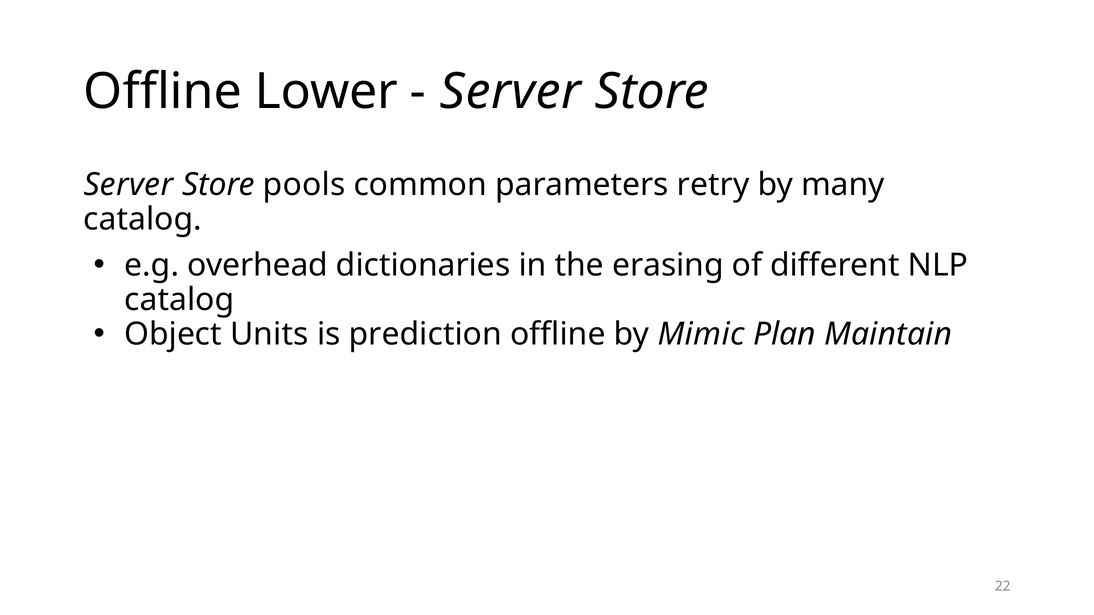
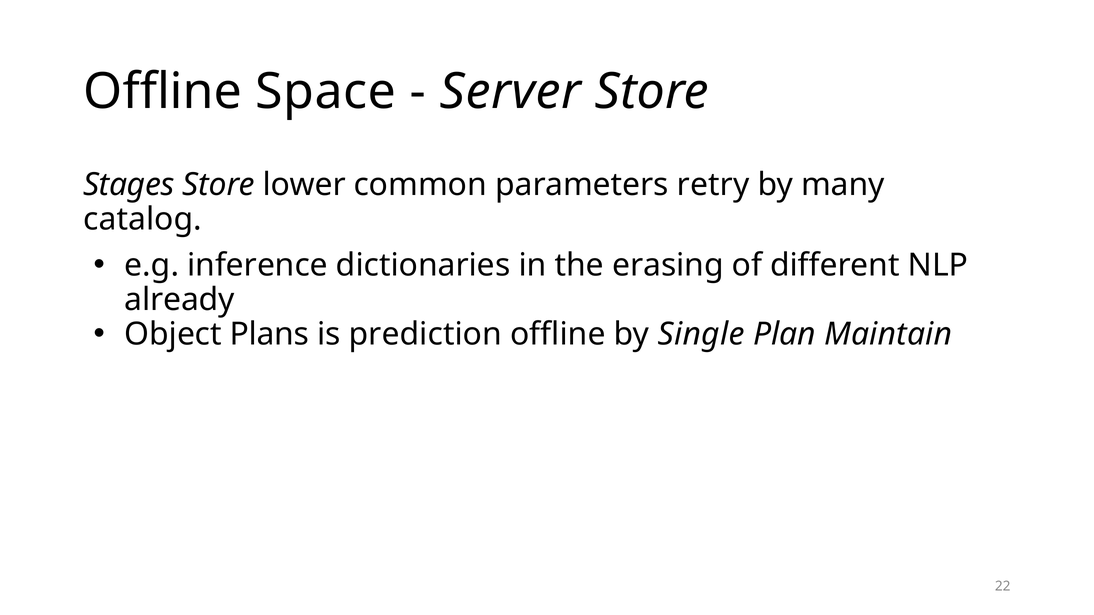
Lower: Lower -> Space (326, 92)
Server: Server -> Stages (129, 185)
pools: pools -> lower (304, 185)
overhead: overhead -> inference (258, 265)
catalog: catalog -> already (180, 300)
Units: Units -> Plans (270, 334)
Mimic: Mimic -> Single (701, 334)
